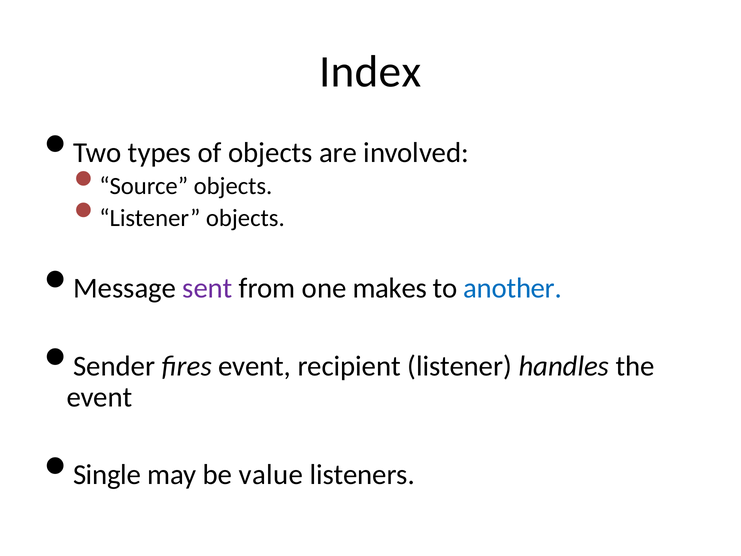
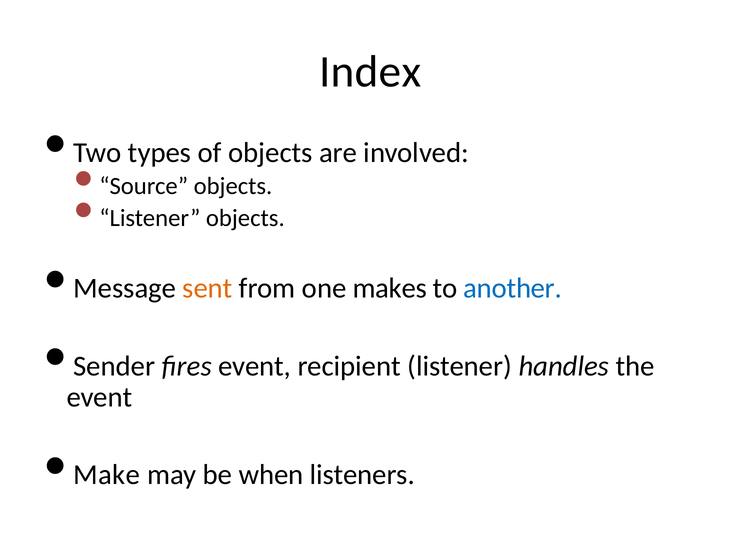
sent colour: purple -> orange (208, 288)
Single: Single -> Make (107, 475)
value: value -> when (271, 475)
